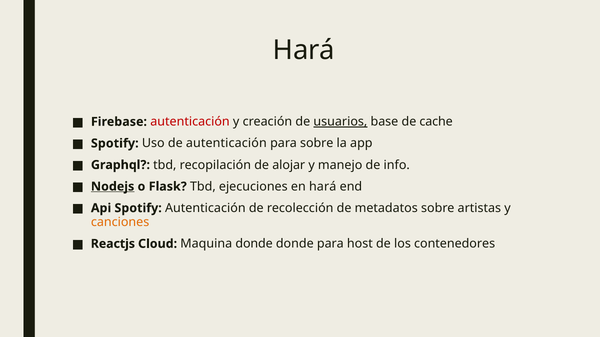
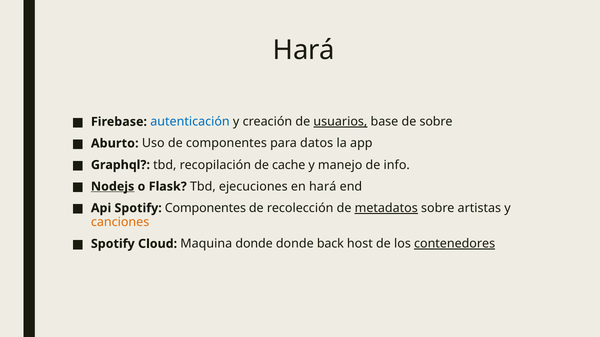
autenticación colour: red -> blue (190, 122)
de cache: cache -> sobre (436, 122)
Spotify: Spotify -> Aburto (115, 144)
de autenticación: autenticación -> componentes (226, 144)
para sobre: sobre -> datos (317, 144)
alojar: alojar -> cache (289, 165)
Spotify Autenticación: Autenticación -> Componentes (205, 208)
metadatos underline: none -> present (386, 208)
Reactjs: Reactjs -> Spotify (113, 244)
donde para: para -> back (330, 244)
contenedores underline: none -> present (455, 244)
